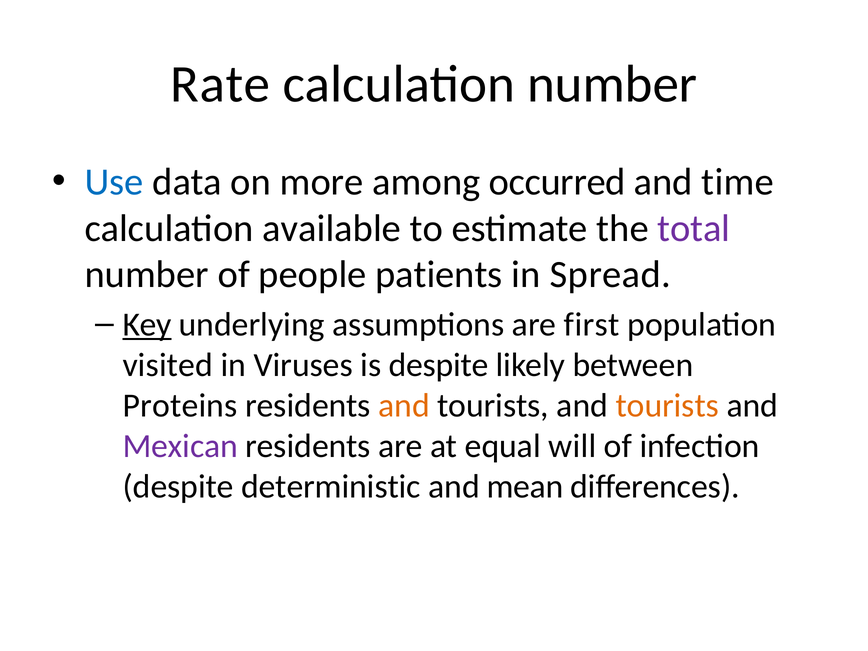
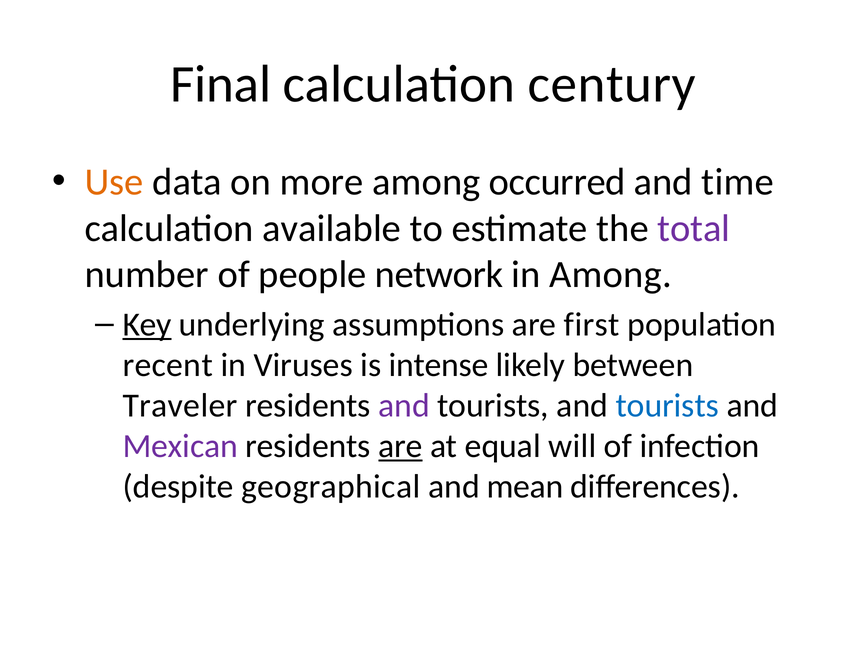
Rate: Rate -> Final (221, 84)
calculation number: number -> century (612, 84)
Use colour: blue -> orange (114, 182)
patients: patients -> network (439, 275)
in Spread: Spread -> Among (611, 275)
visited: visited -> recent (168, 365)
is despite: despite -> intense (439, 365)
Proteins: Proteins -> Traveler (180, 406)
and colour: orange -> purple (404, 406)
tourists colour: orange -> blue (667, 406)
are underline: none -> present (400, 446)
deterministic: deterministic -> geographical (331, 487)
